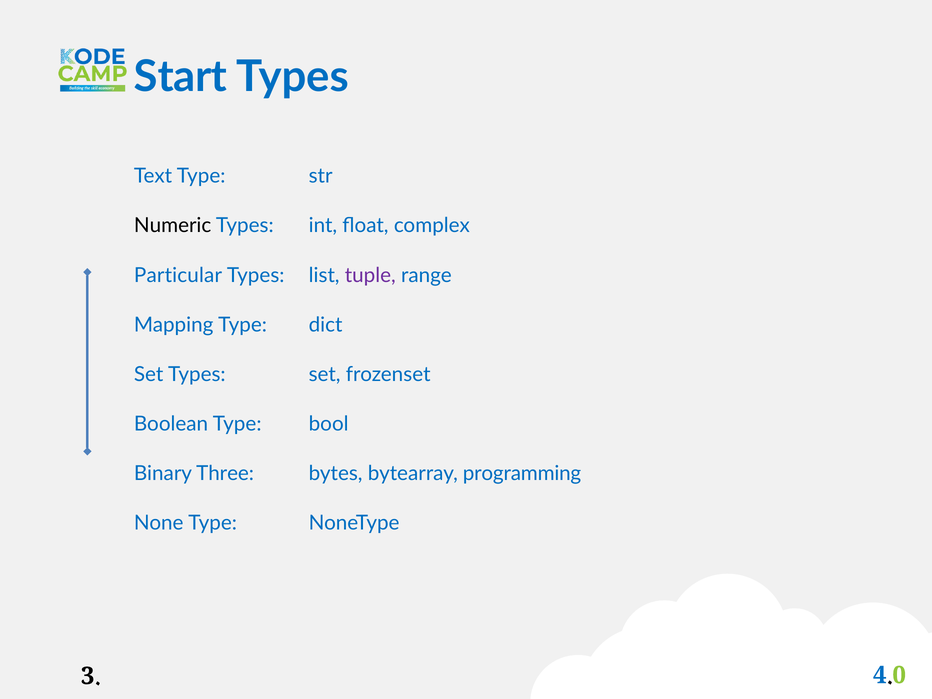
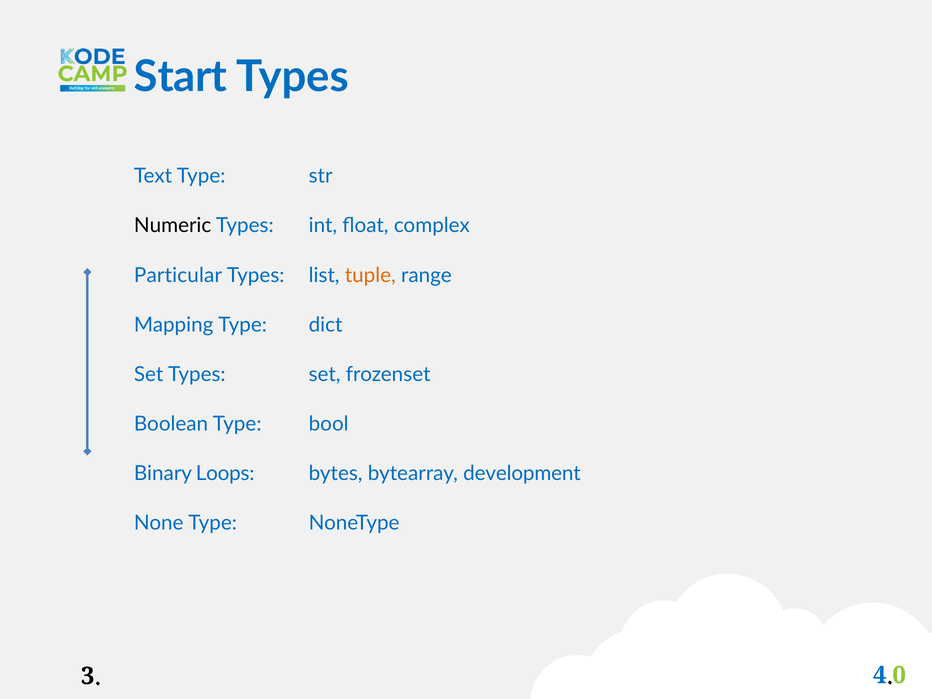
tuple colour: purple -> orange (370, 275)
Three: Three -> Loops (225, 473)
programming: programming -> development (522, 473)
